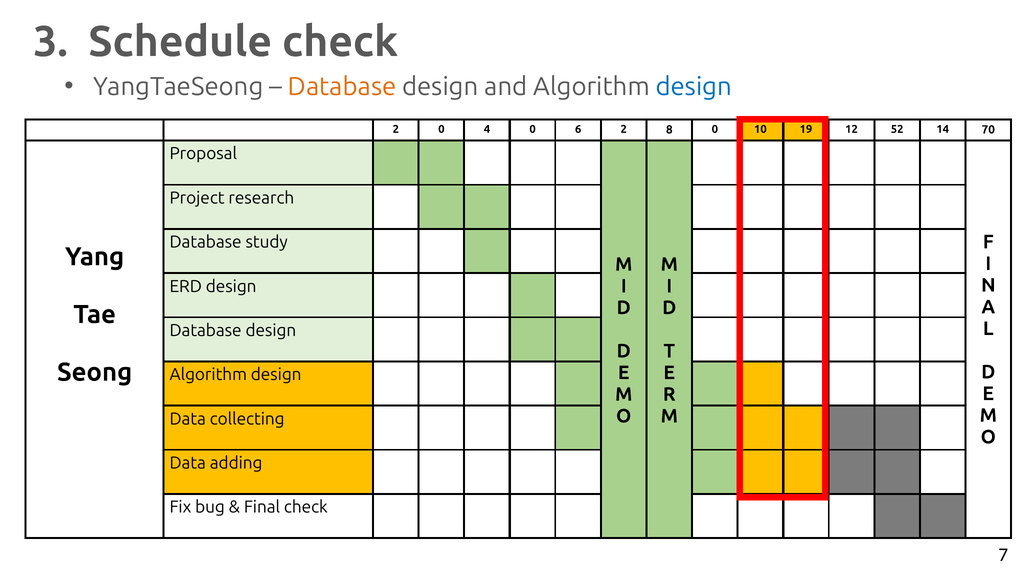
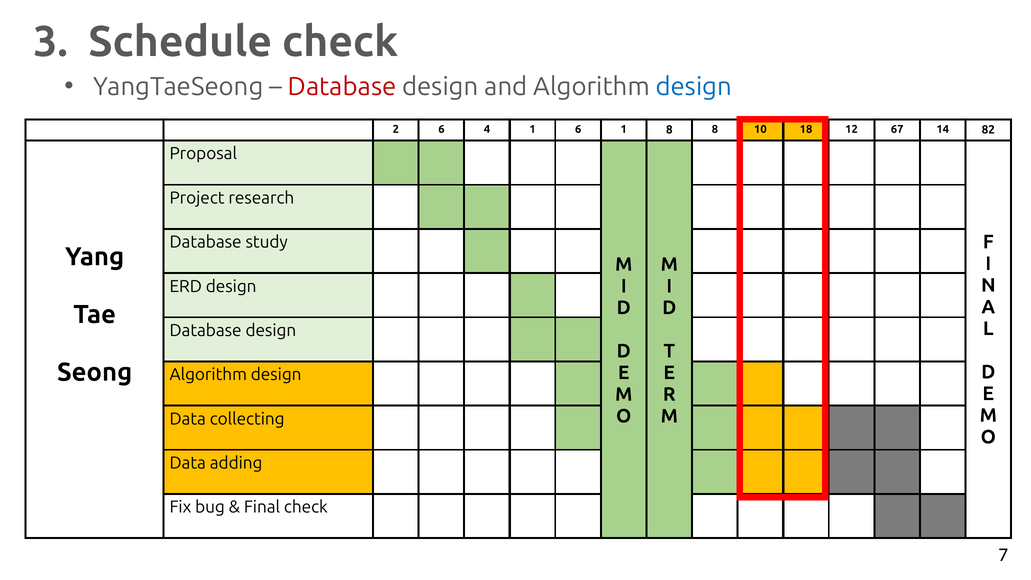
Database colour: orange -> red (342, 87)
2 0: 0 -> 6 (441, 129)
4 0: 0 -> 1 (533, 129)
6 2: 2 -> 1 (624, 129)
8 0: 0 -> 8 (715, 129)
19: 19 -> 18 (806, 129)
52: 52 -> 67 (897, 129)
70: 70 -> 82 (988, 130)
